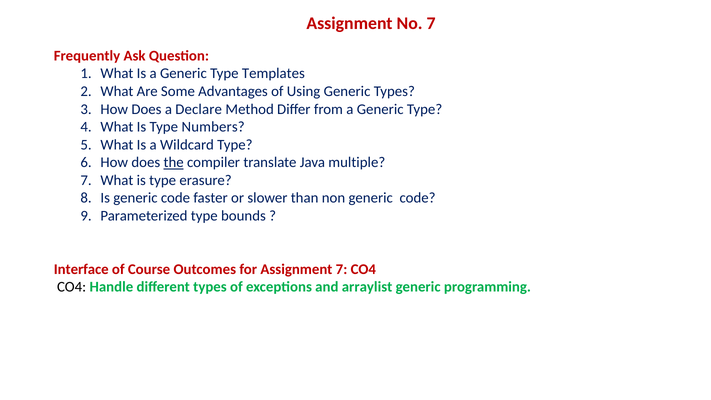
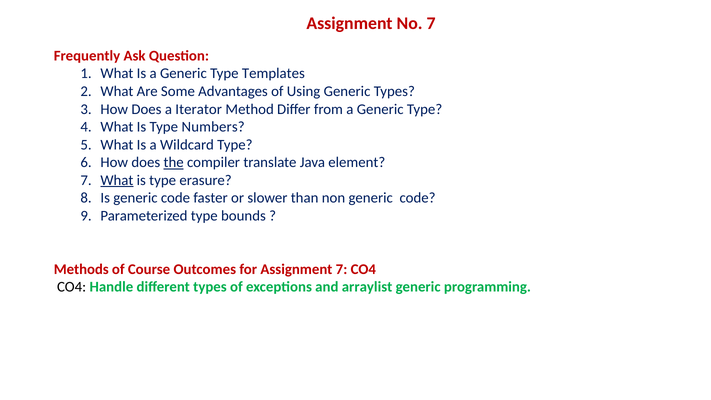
Declare: Declare -> Iterator (199, 109)
multiple: multiple -> element (357, 162)
What underline: none -> present (117, 180)
Interface: Interface -> Methods (81, 269)
